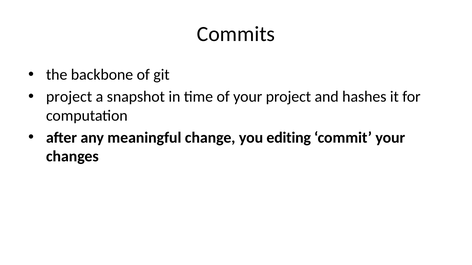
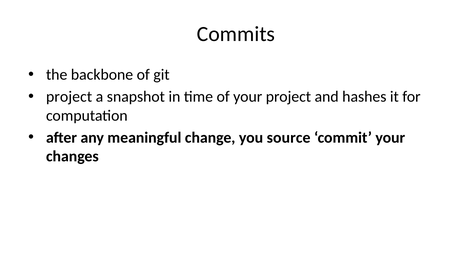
editing: editing -> source (289, 138)
